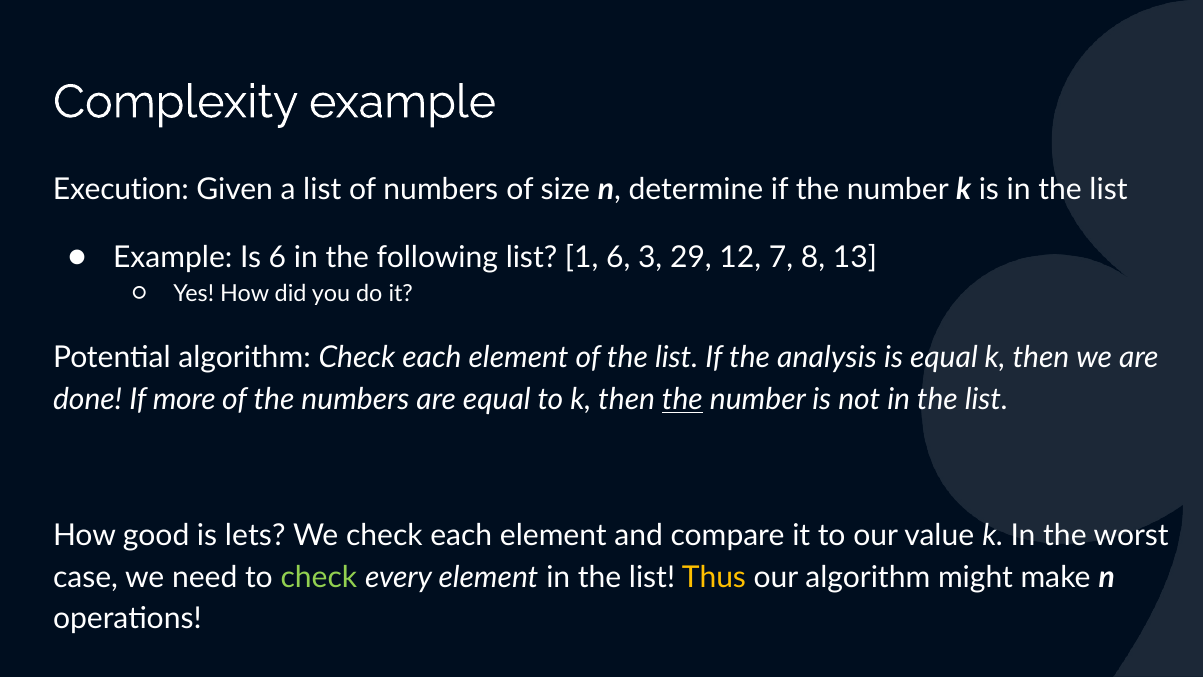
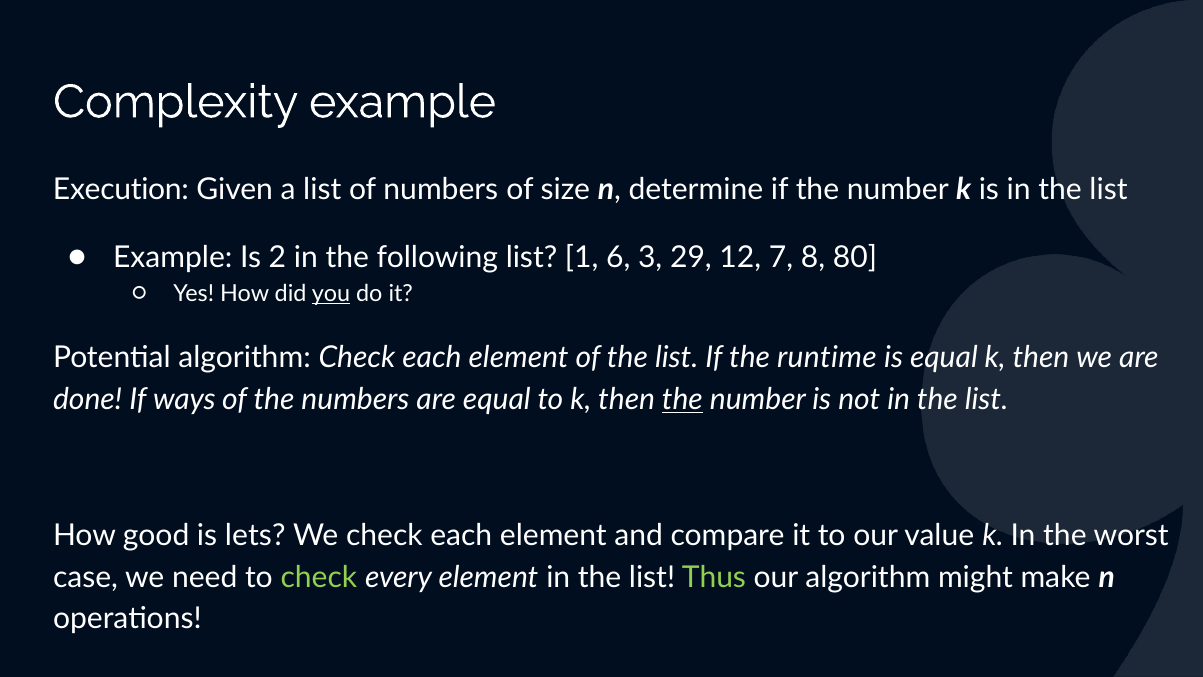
Is 6: 6 -> 2 (277, 257)
13: 13 -> 80 (855, 257)
you underline: none -> present (331, 293)
analysis: analysis -> runtime (827, 358)
more: more -> ways (184, 399)
Thus colour: yellow -> light green (714, 577)
